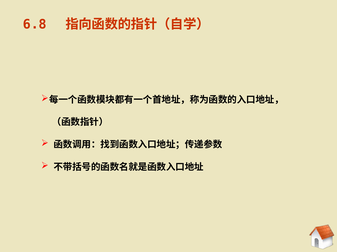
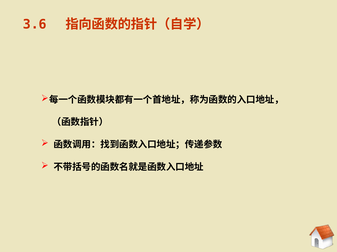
6.8: 6.8 -> 3.6 (35, 24)
